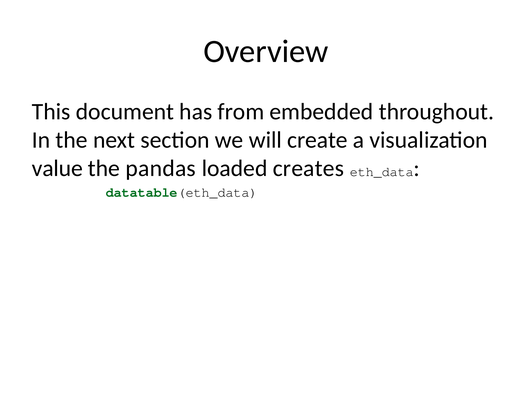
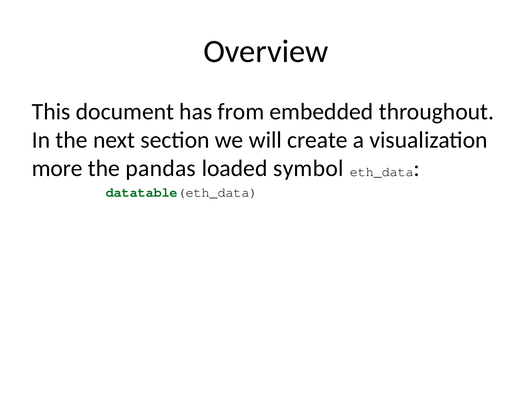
value: value -> more (57, 168)
creates: creates -> symbol (308, 168)
